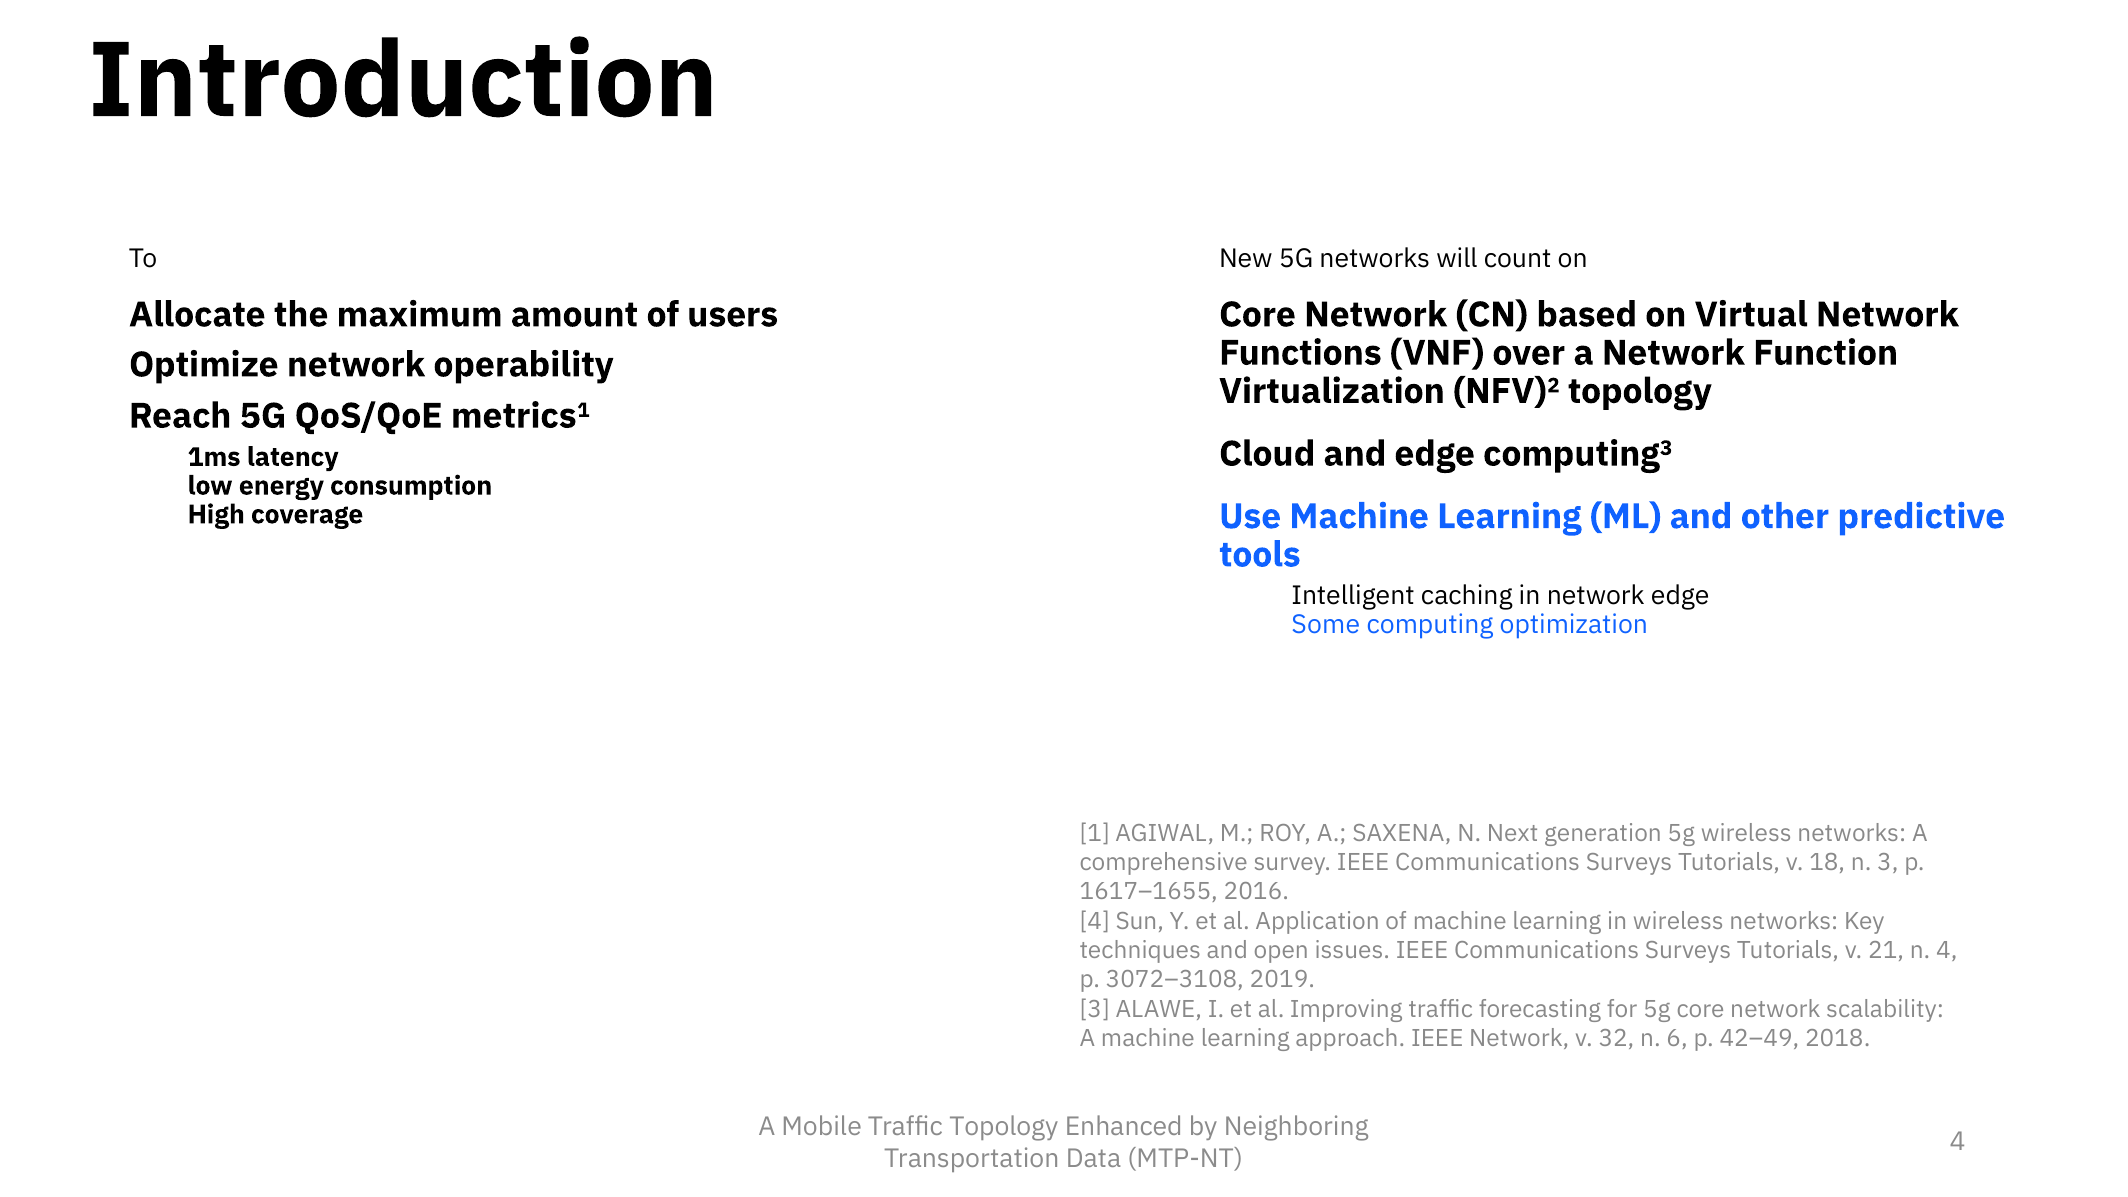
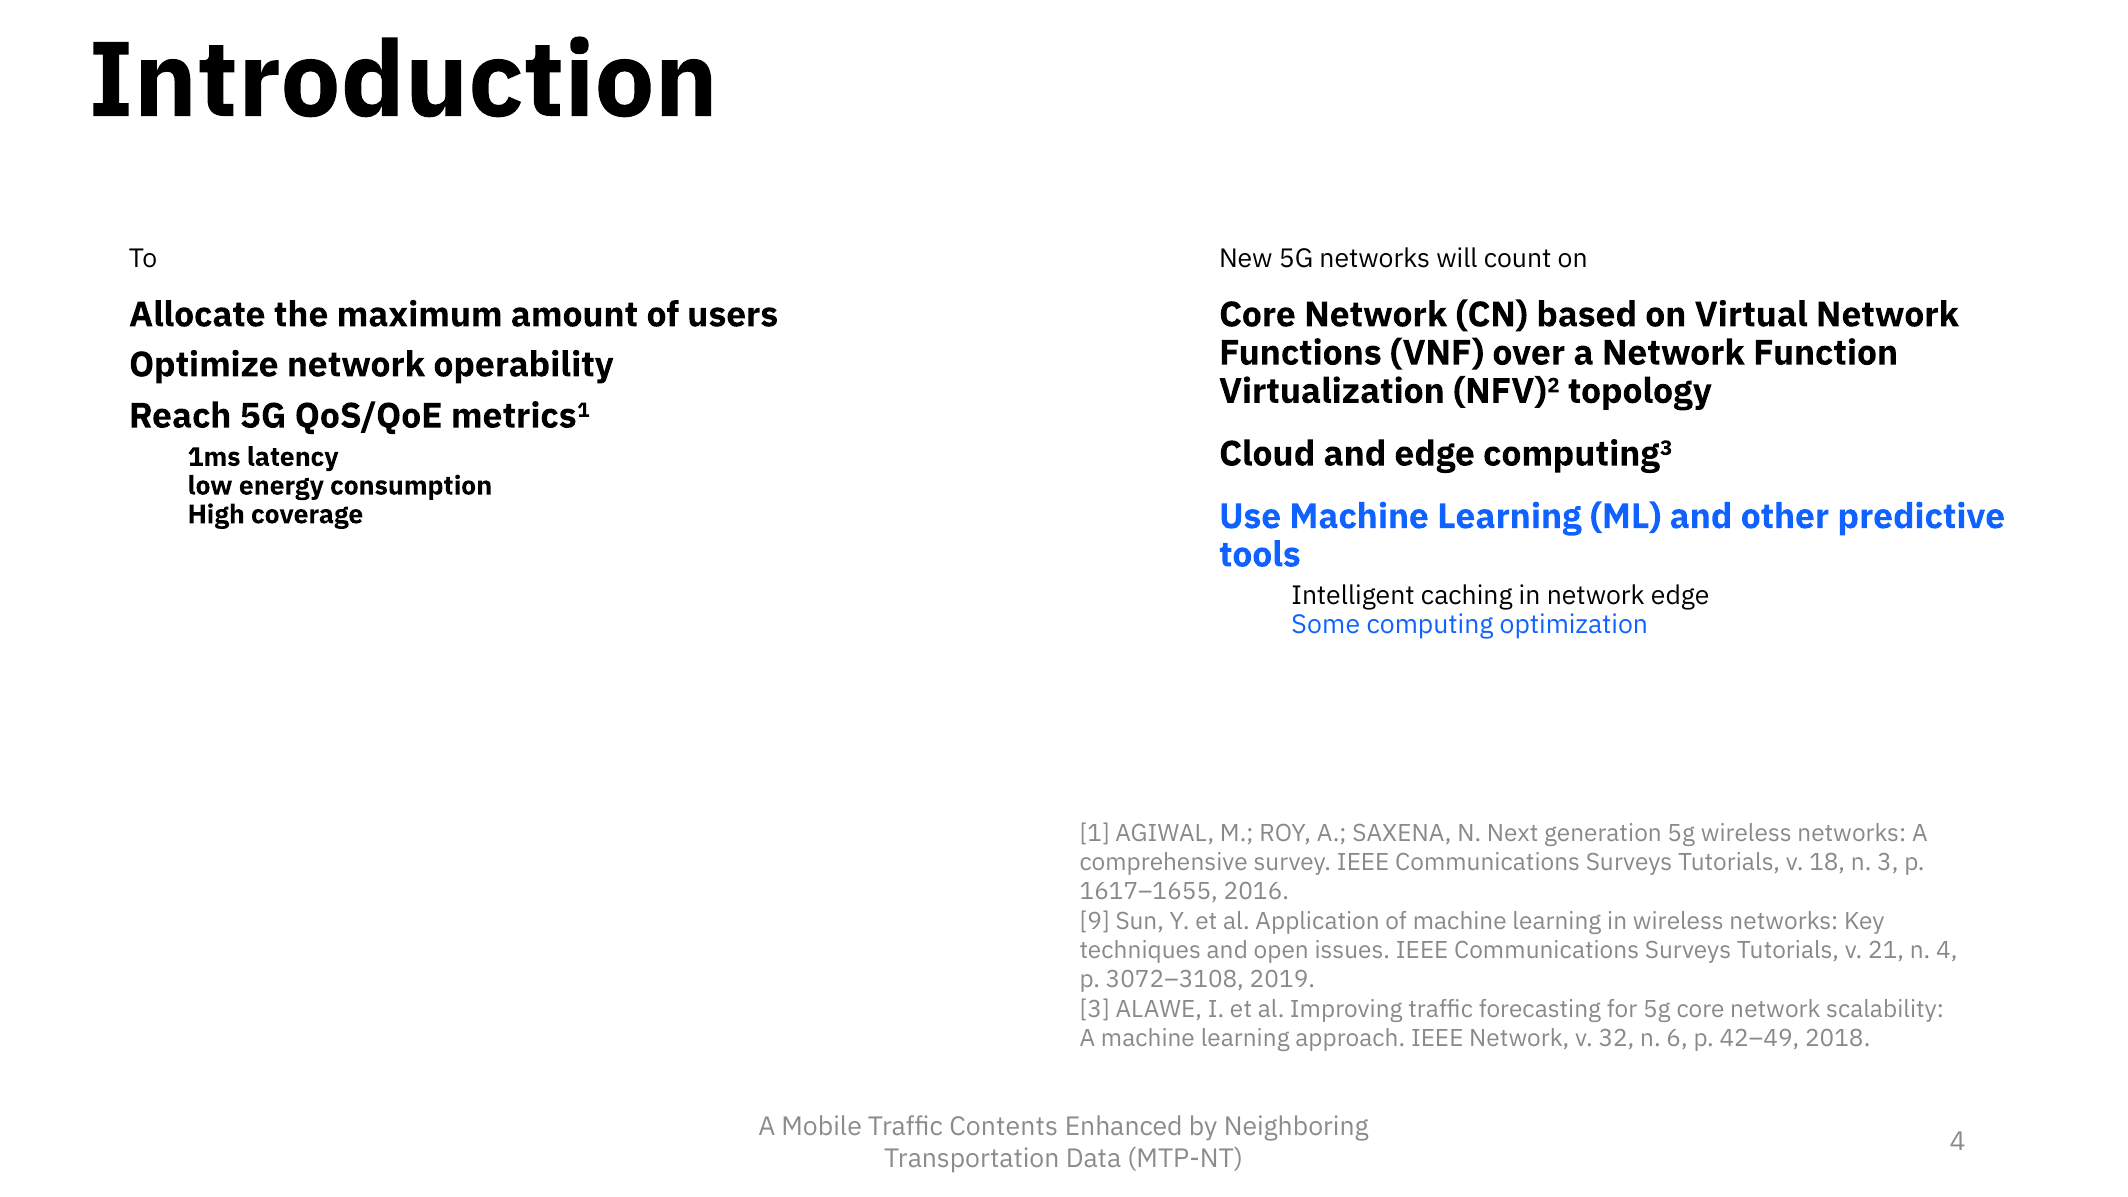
4: 4 -> 9 (1095, 921)
Traffic Topology: Topology -> Contents (1004, 1127)
